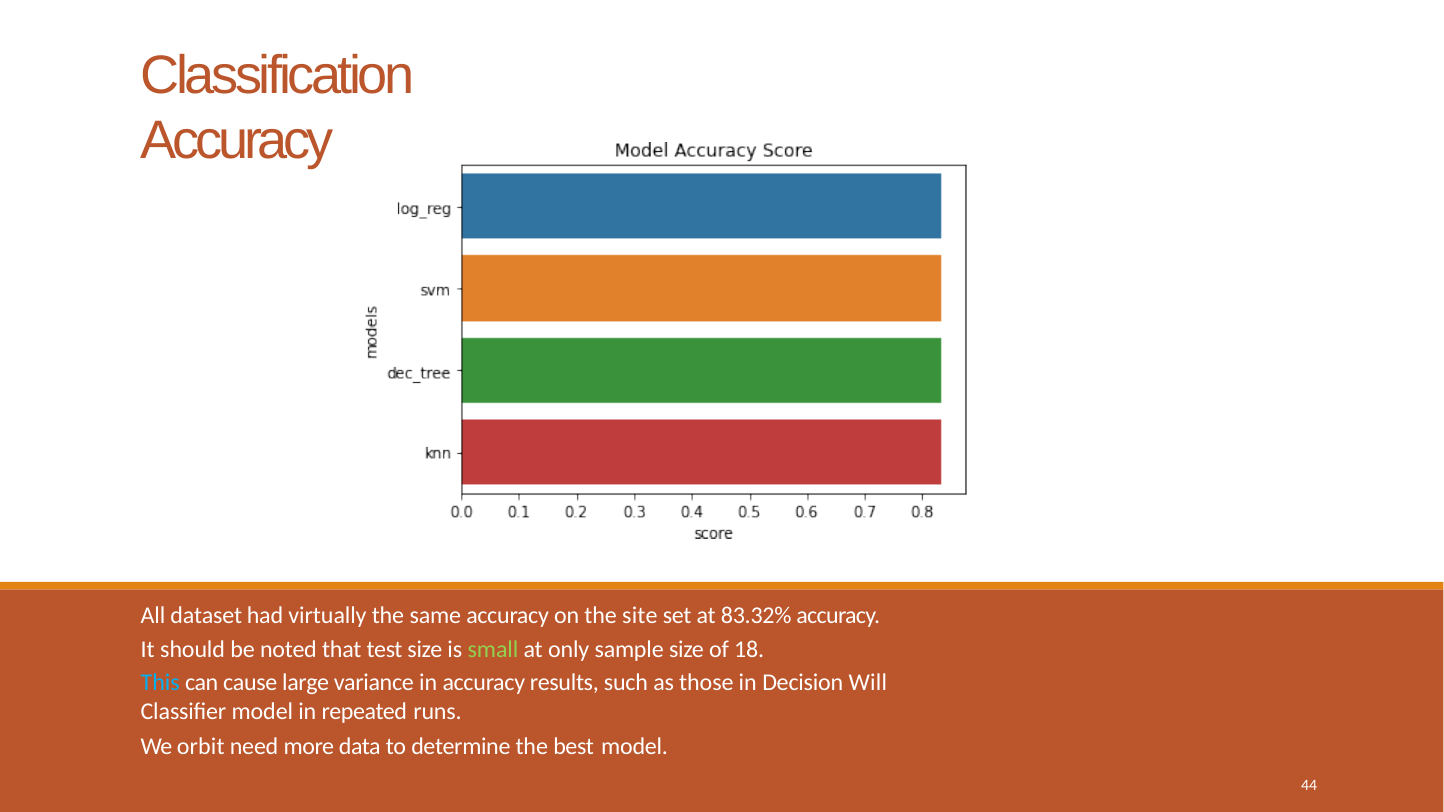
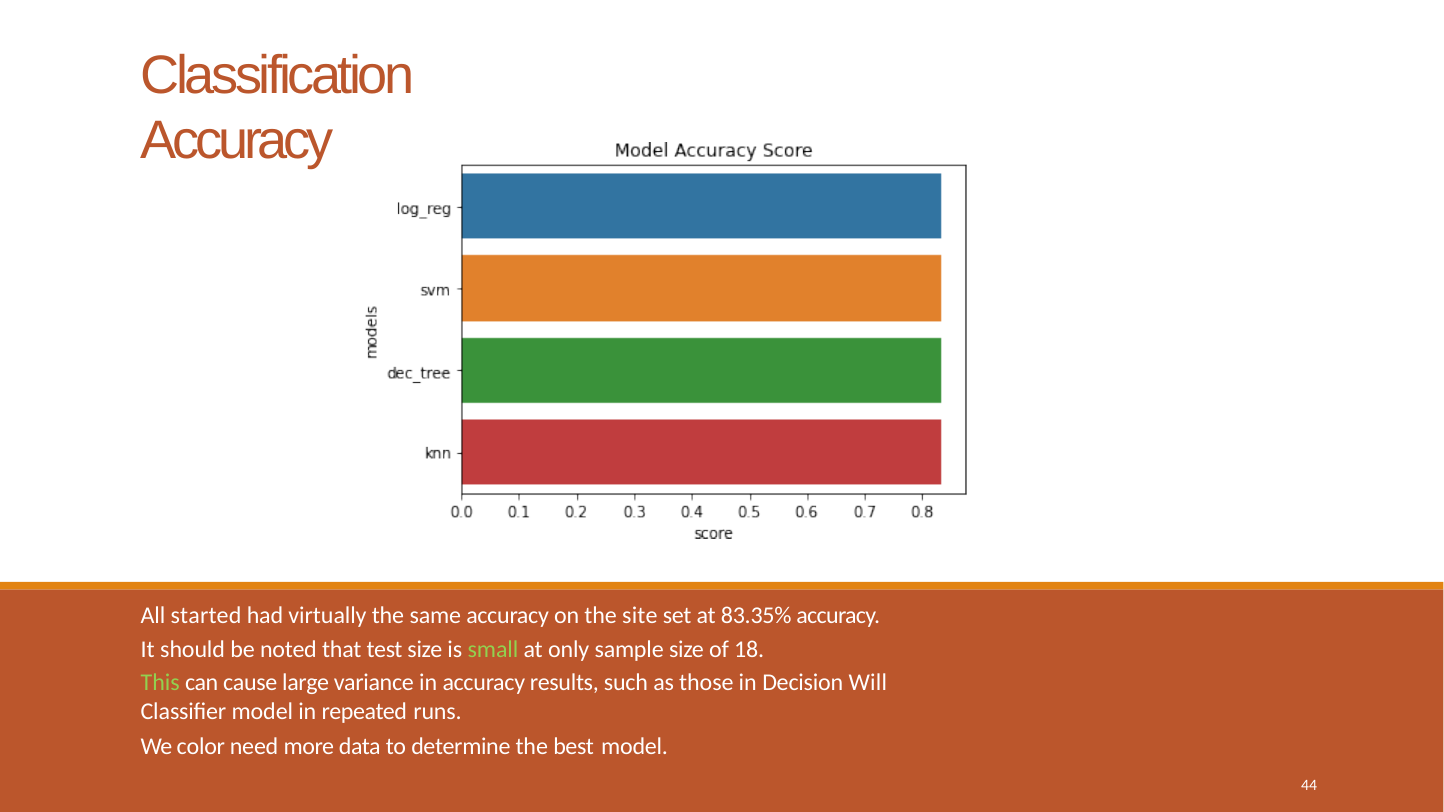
dataset: dataset -> started (206, 616)
83.32%: 83.32% -> 83.35% (756, 616)
This colour: light blue -> light green (160, 683)
orbit: orbit -> color (201, 747)
